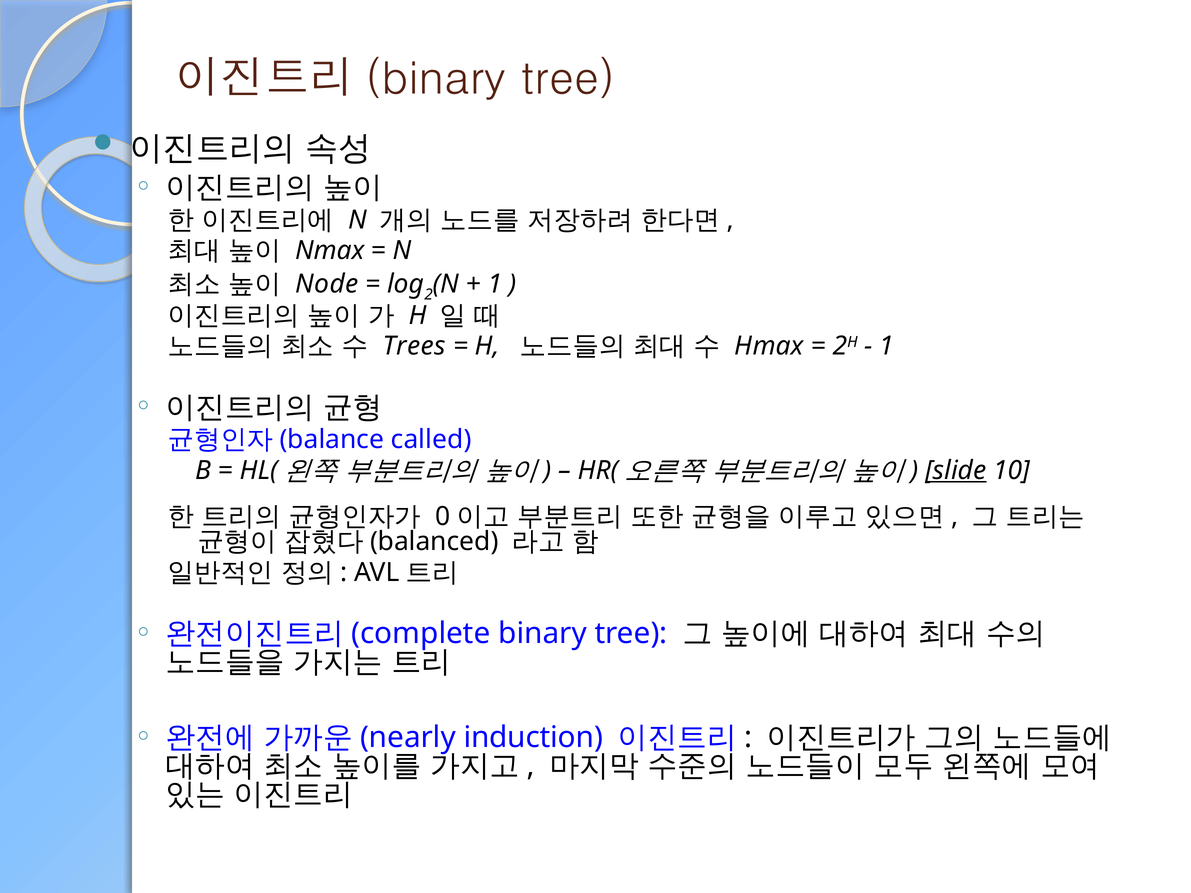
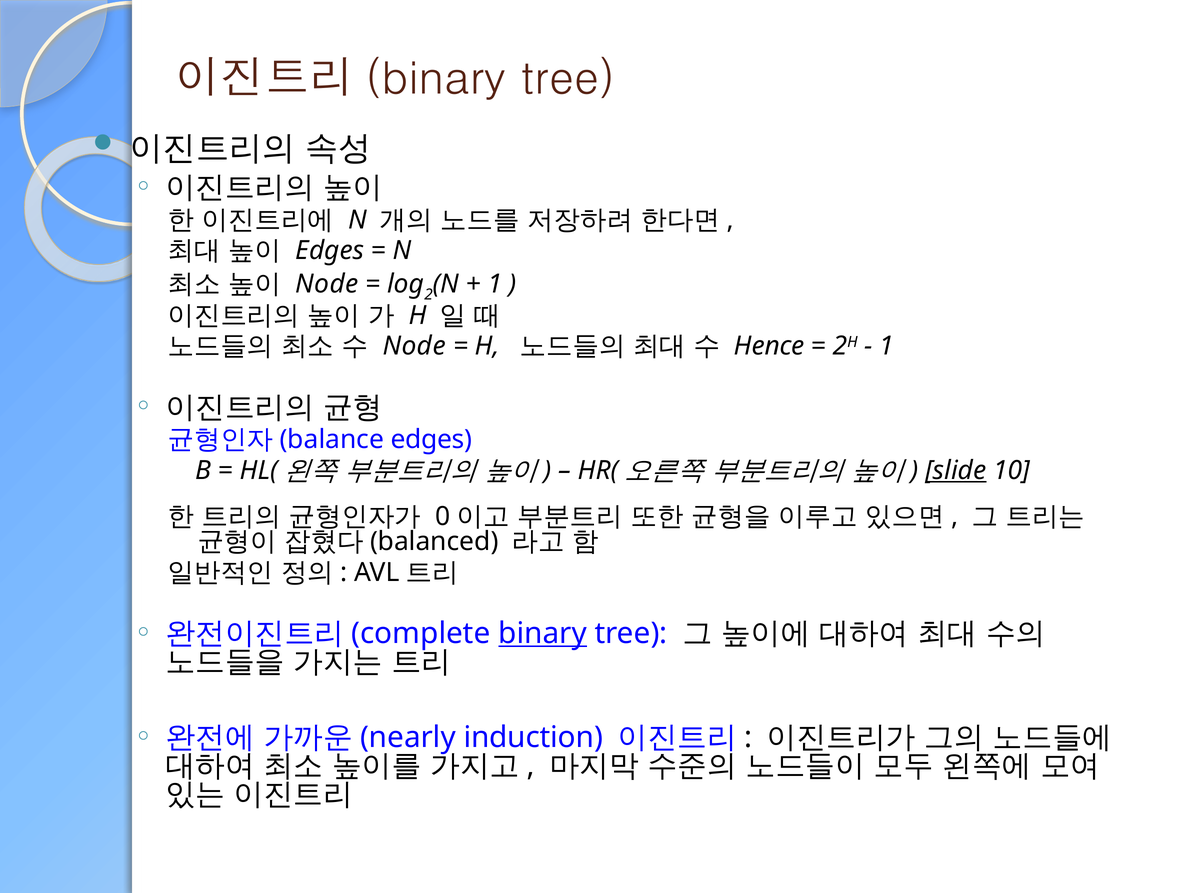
Nmax: Nmax -> Edges (330, 251)
Trees: Trees -> Node (414, 346)
Hmax: Hmax -> Hence (769, 346)
called: called -> edges (431, 440)
binary underline: none -> present (543, 634)
